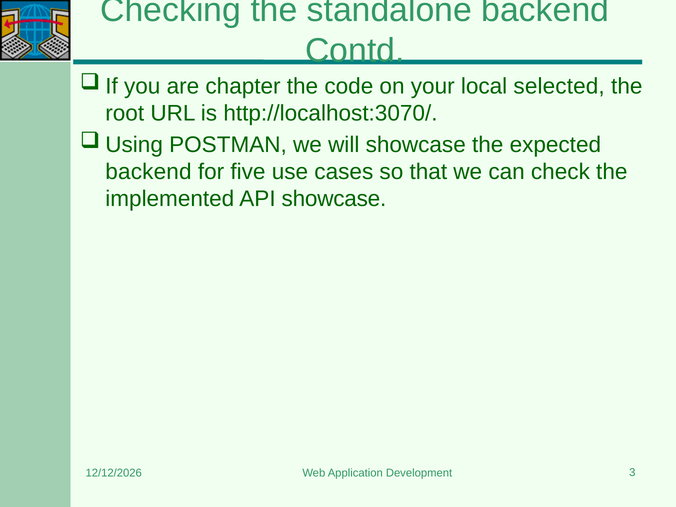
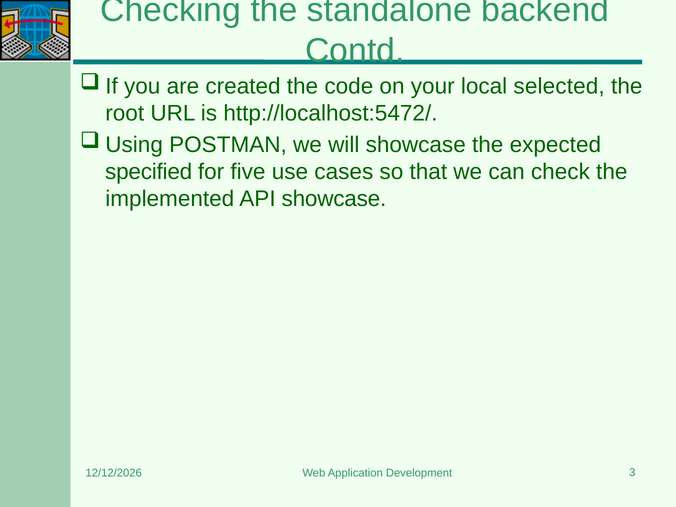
chapter: chapter -> created (243, 86)
http://localhost:3070/: http://localhost:3070/ -> http://localhost:5472/ (330, 113)
backend: backend -> specified (149, 172)
